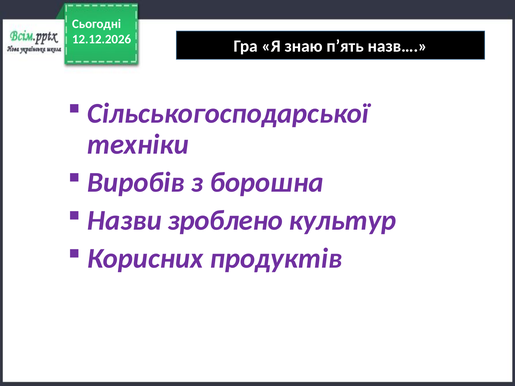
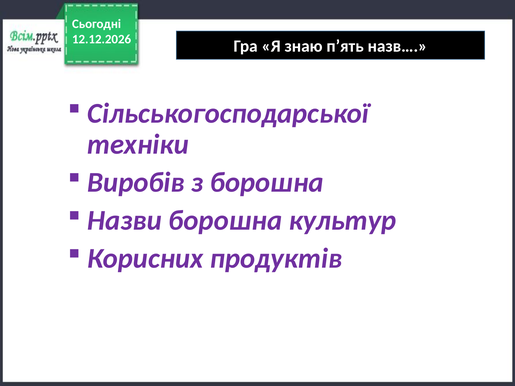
Назви зроблено: зроблено -> борошна (225, 221)
